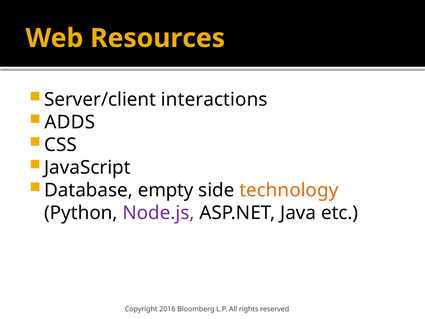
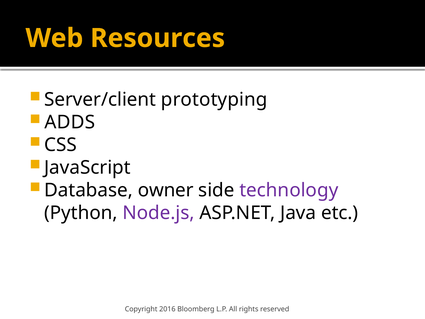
interactions: interactions -> prototyping (214, 99)
empty: empty -> owner (166, 190)
technology colour: orange -> purple (289, 190)
